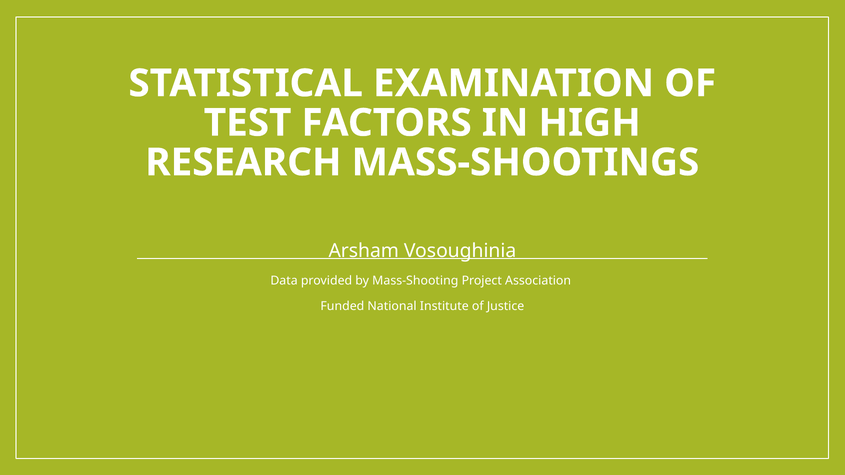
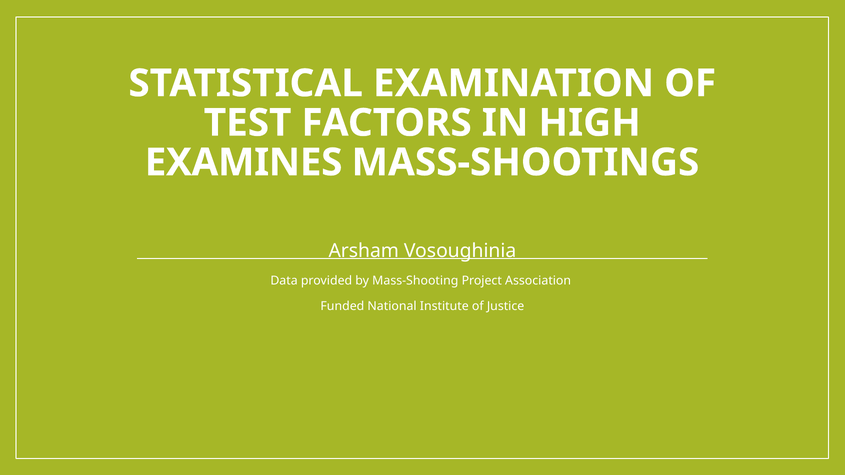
RESEARCH: RESEARCH -> EXAMINES (244, 163)
